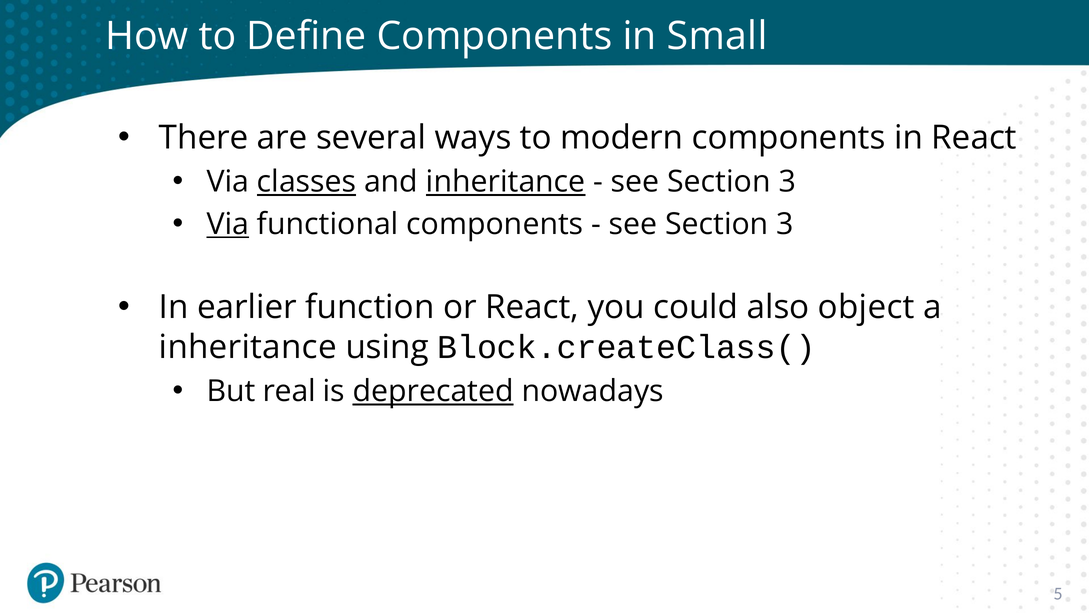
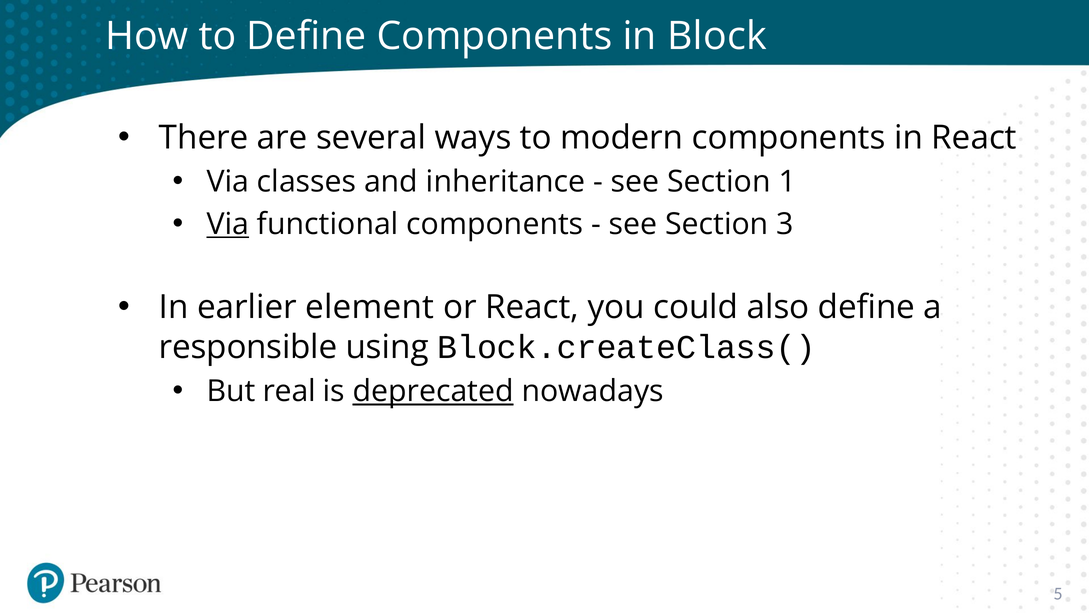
Small: Small -> Block (717, 36)
classes underline: present -> none (307, 182)
inheritance underline: present -> none (506, 182)
3: 3 -> 1 (787, 182)
function: function -> element (370, 307)
also object: object -> define (866, 307)
inheritance: inheritance -> responsible (248, 347)
